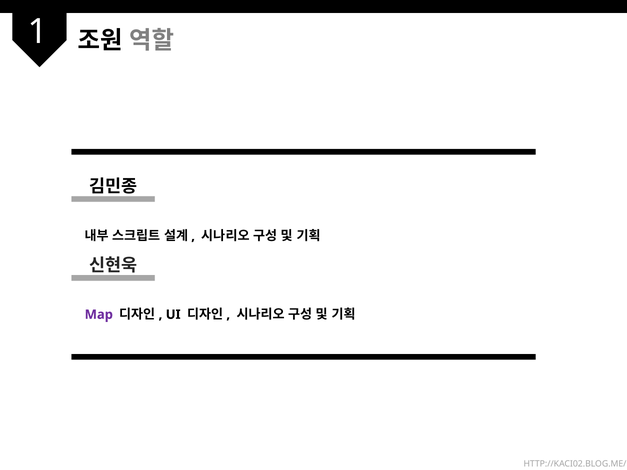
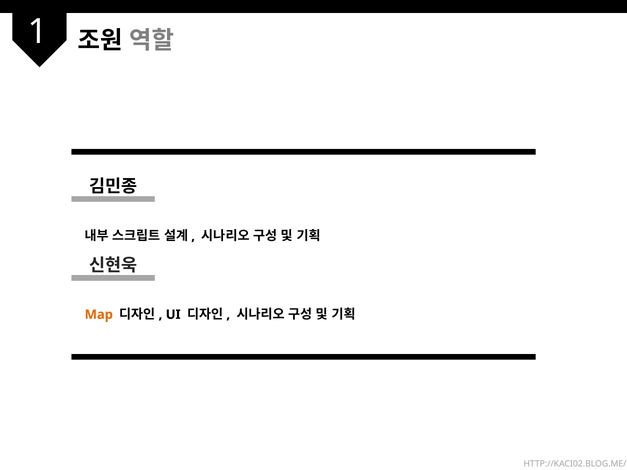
Map colour: purple -> orange (99, 315)
